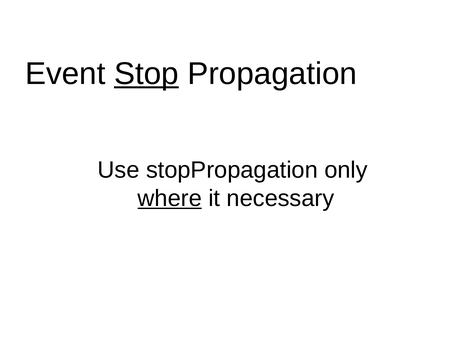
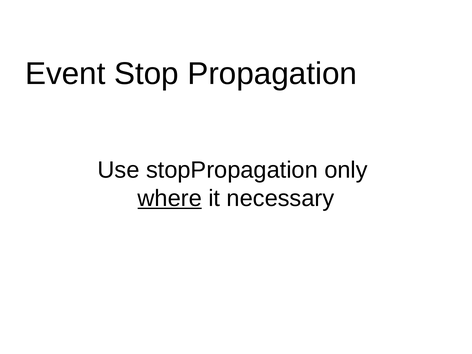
Stop underline: present -> none (146, 74)
